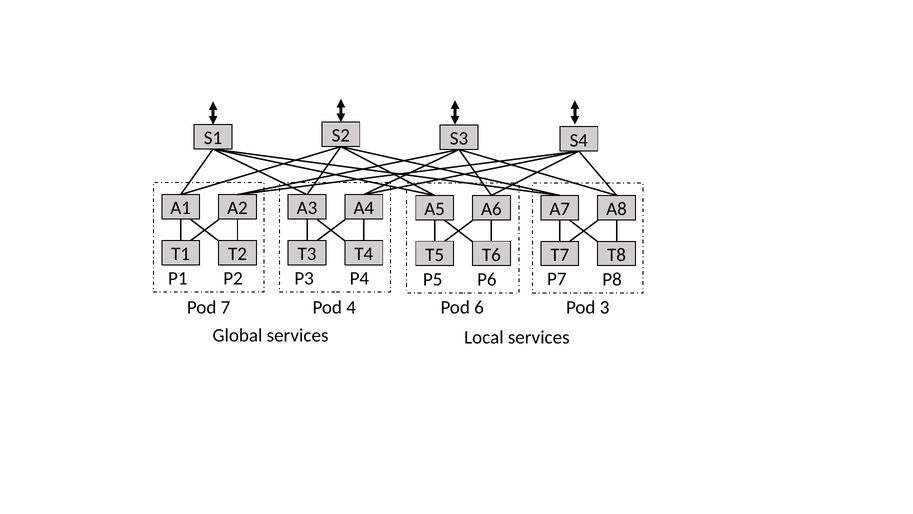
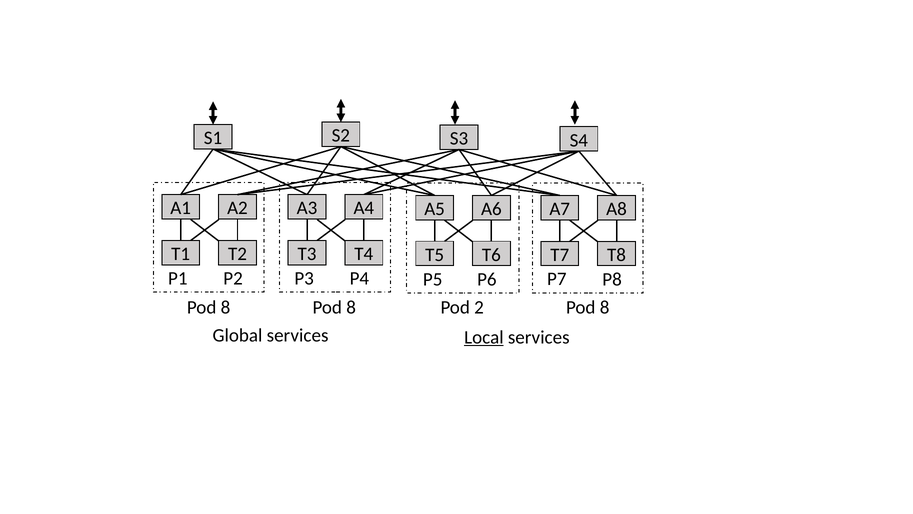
7: 7 -> 8 (226, 307)
4: 4 -> 8 (351, 307)
6: 6 -> 2 (479, 307)
3: 3 -> 8 (605, 307)
Local underline: none -> present (484, 337)
